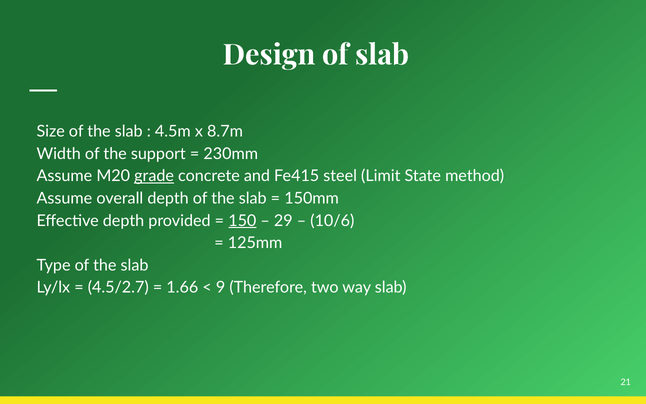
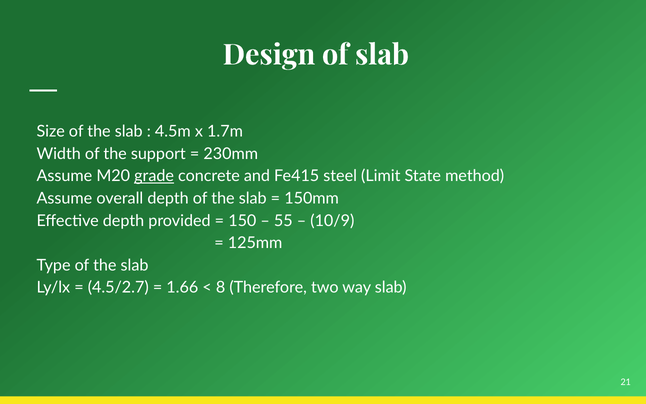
8.7m: 8.7m -> 1.7m (225, 131)
150 underline: present -> none (242, 221)
29: 29 -> 55 (283, 221)
10/6: 10/6 -> 10/9 (332, 221)
9: 9 -> 8 (221, 287)
